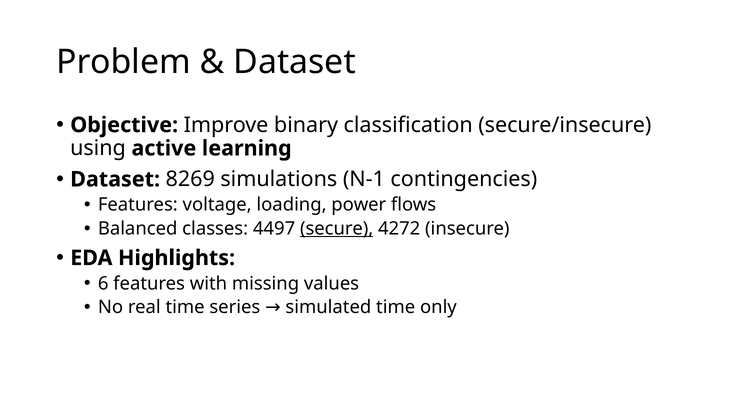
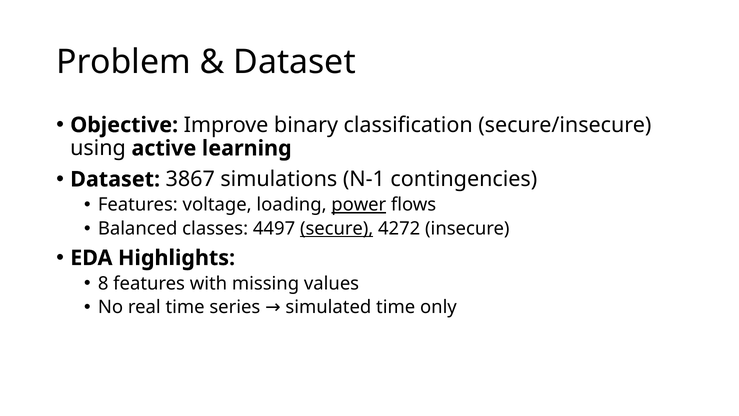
8269: 8269 -> 3867 (190, 179)
power underline: none -> present (359, 205)
6: 6 -> 8 (103, 283)
